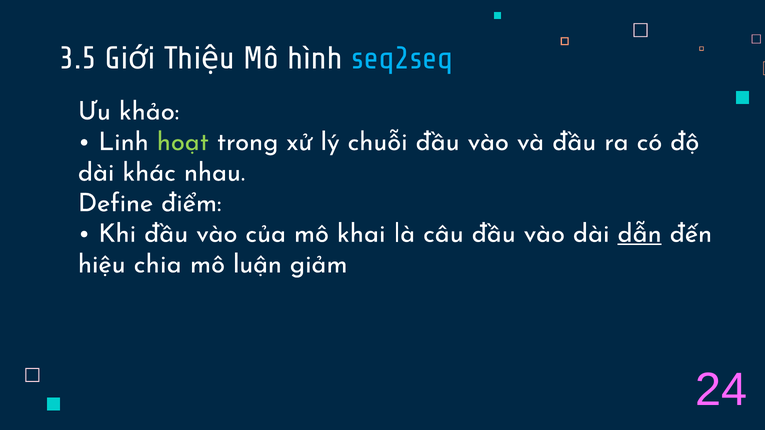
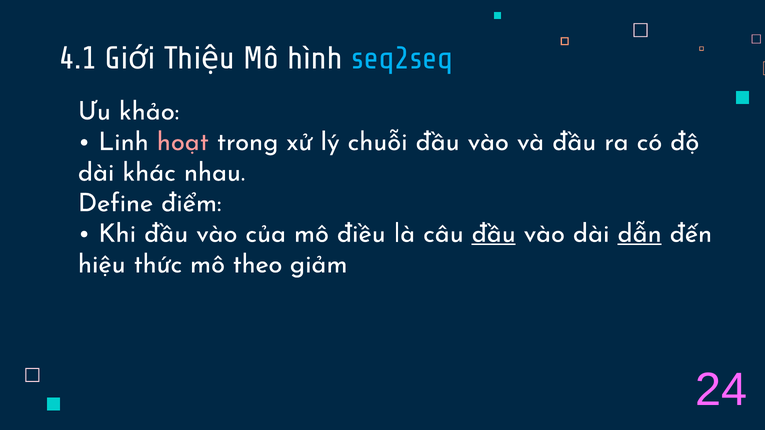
3.5: 3.5 -> 4.1 (78, 58)
hoạt colour: light green -> pink (183, 142)
khai: khai -> điều (361, 234)
đầu underline: none -> present (494, 234)
chia: chia -> thức (158, 264)
luận: luận -> theo (258, 264)
